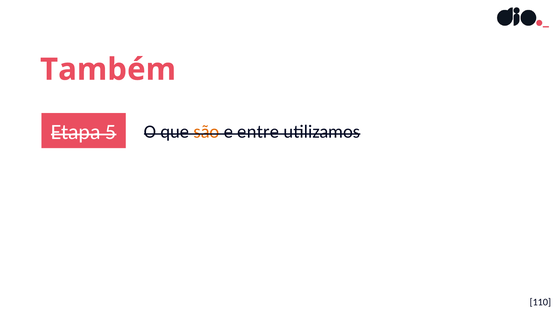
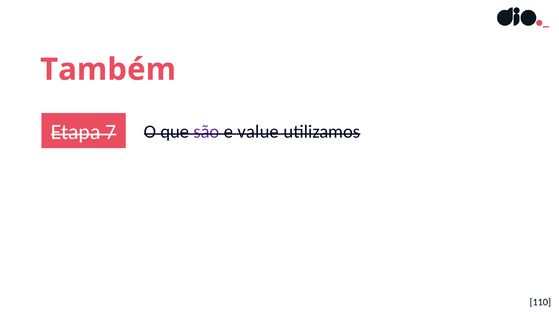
5: 5 -> 7 (111, 132)
são colour: orange -> purple (206, 132)
entre: entre -> value (258, 132)
